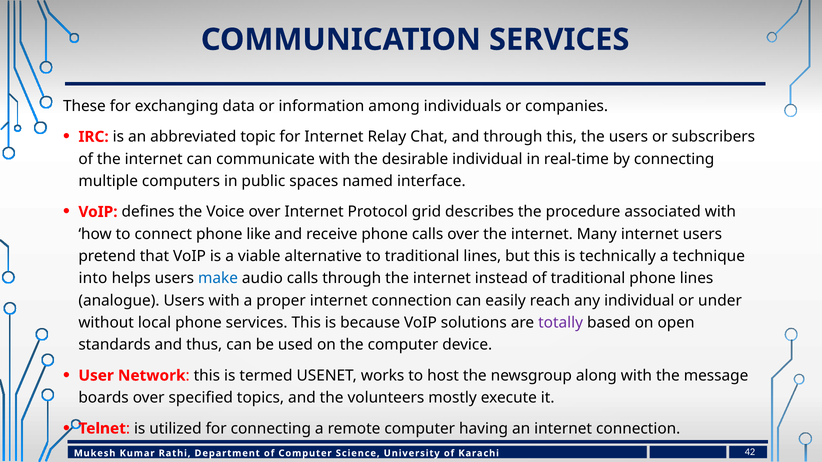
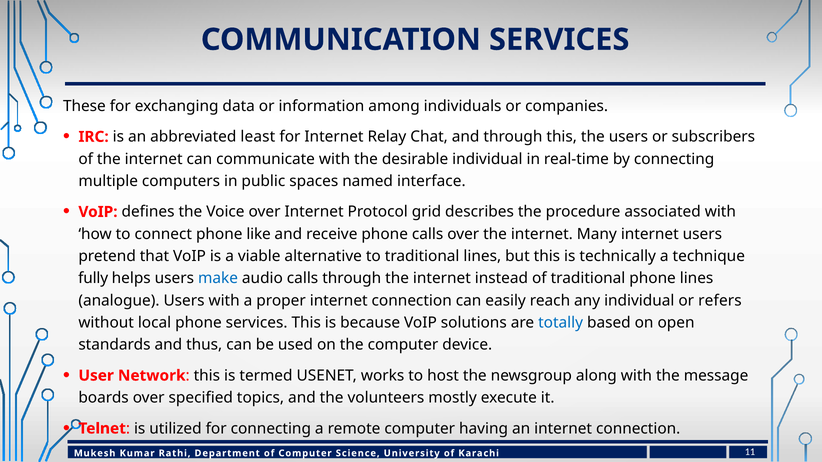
topic: topic -> least (258, 137)
into: into -> fully (93, 279)
under: under -> refers (720, 301)
totally colour: purple -> blue (561, 323)
42: 42 -> 11 (750, 452)
